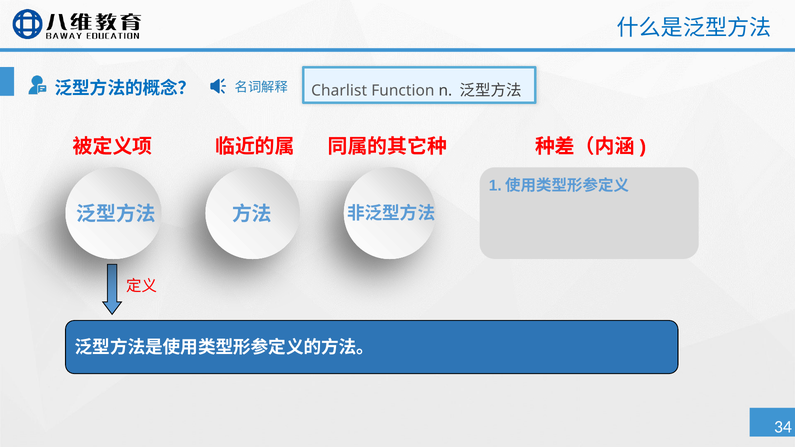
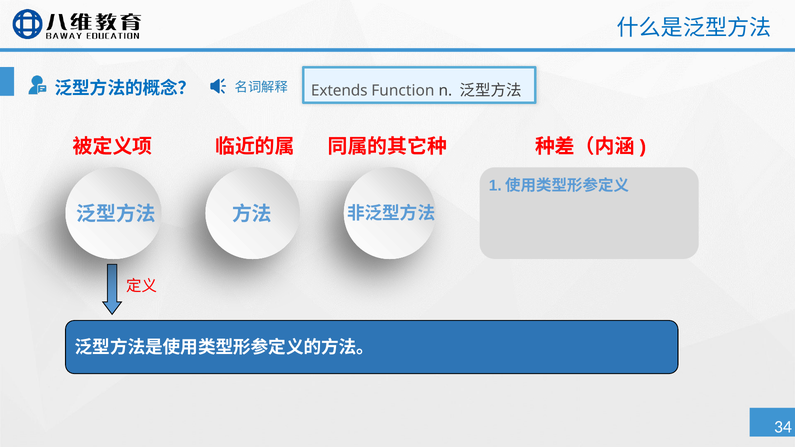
Charlist: Charlist -> Extends (339, 91)
